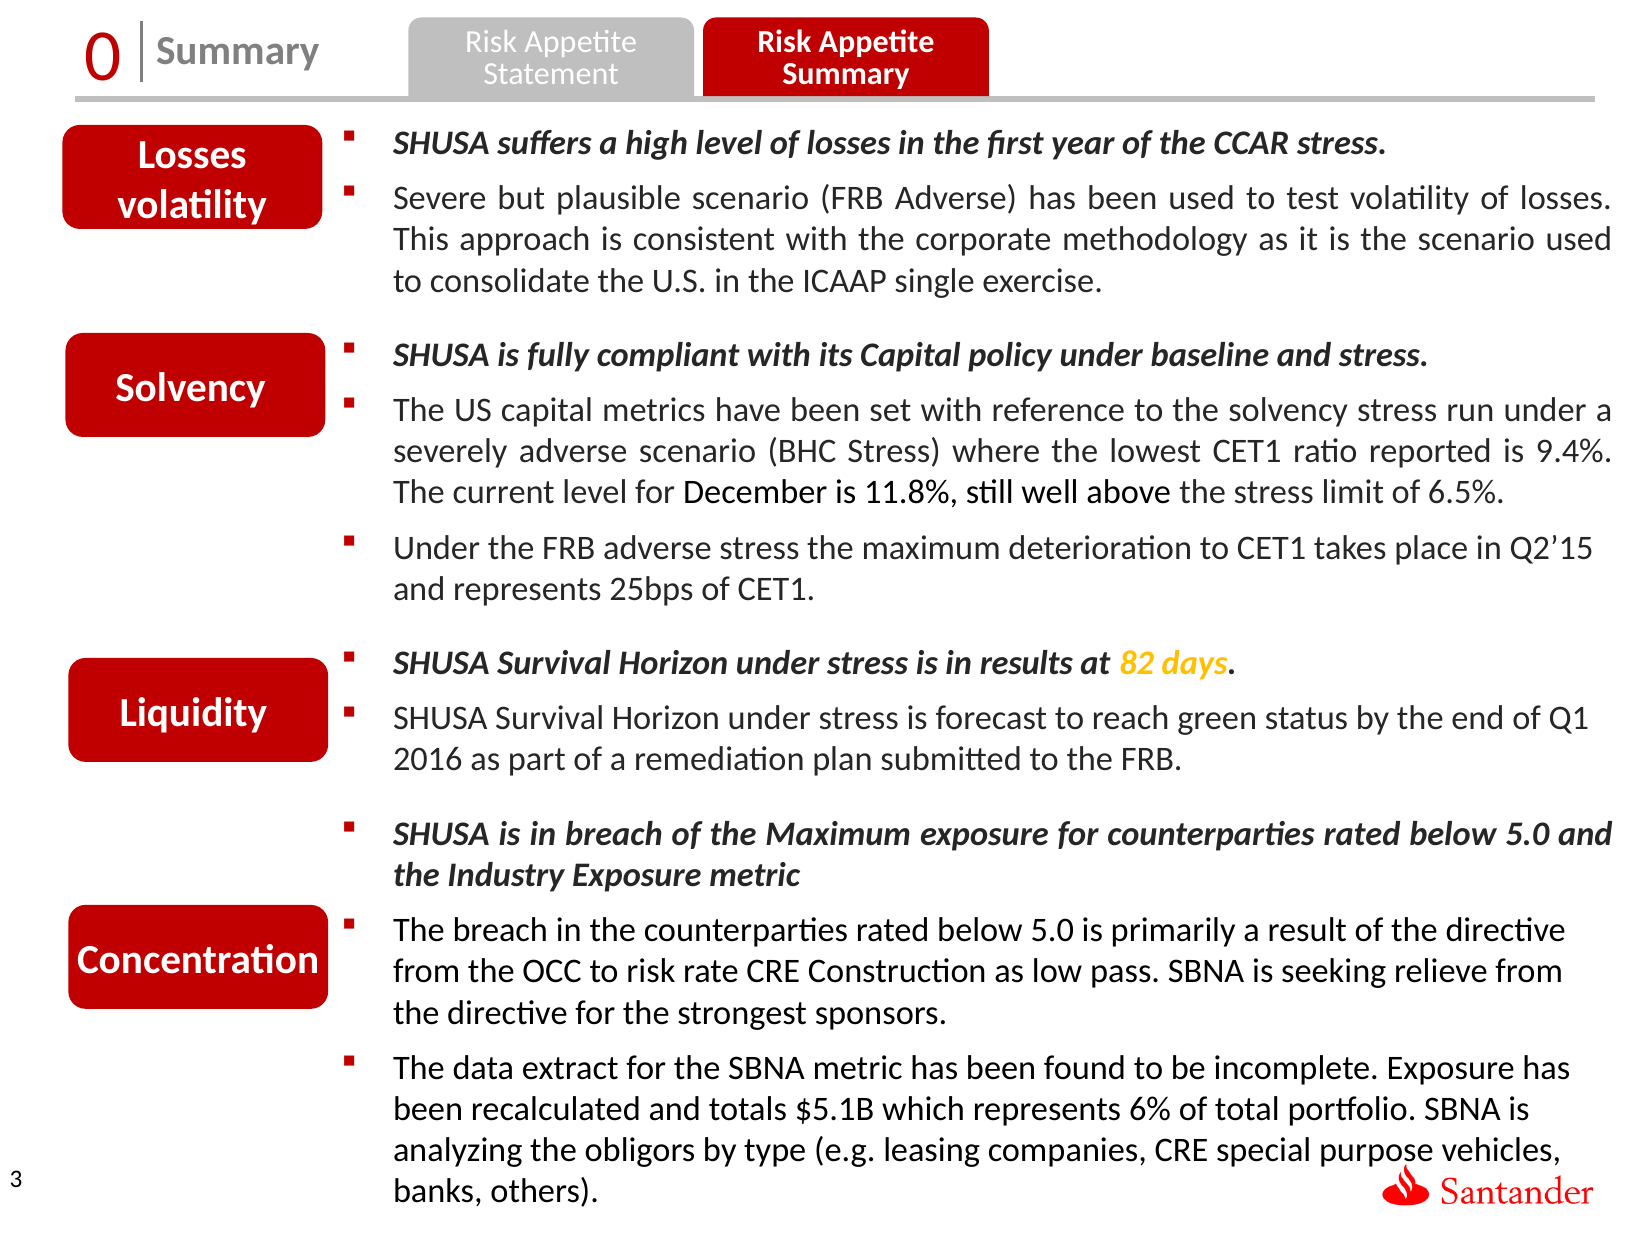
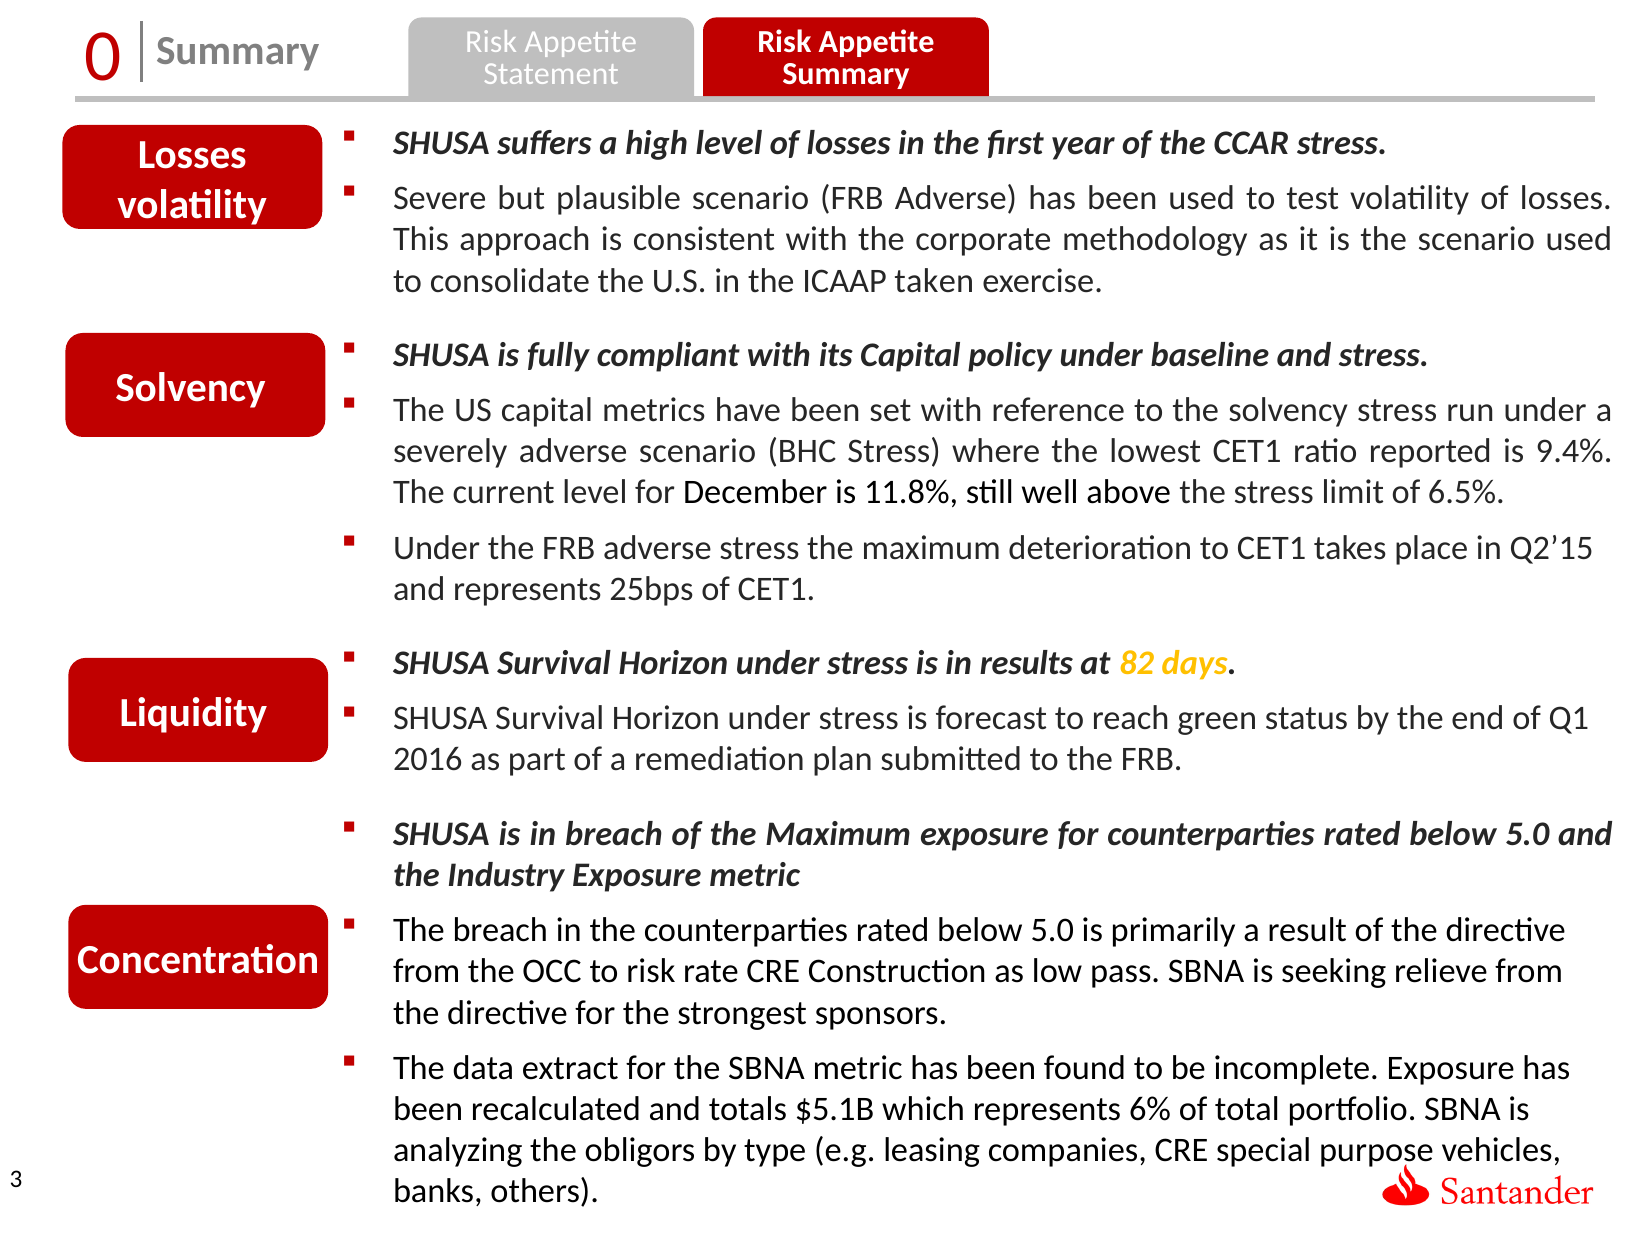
single: single -> taken (934, 281)
